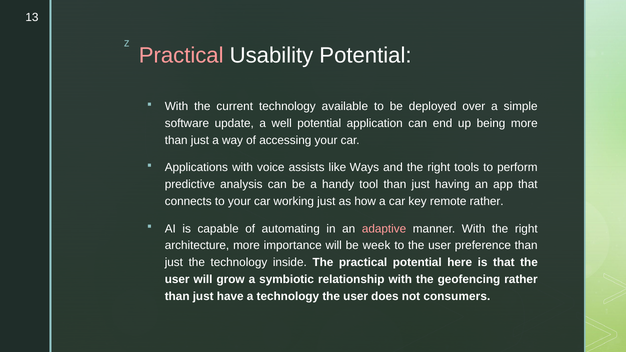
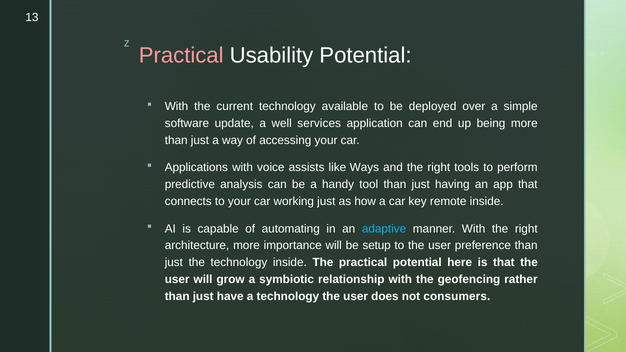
well potential: potential -> services (319, 123)
remote rather: rather -> inside (487, 201)
adaptive colour: pink -> light blue (384, 229)
week: week -> setup (377, 246)
